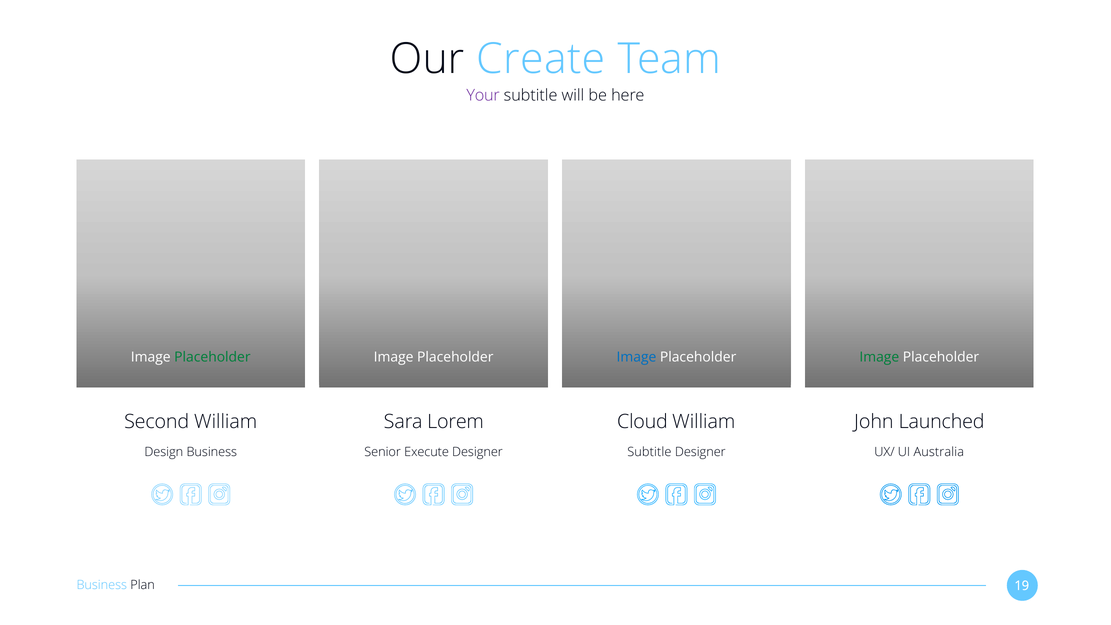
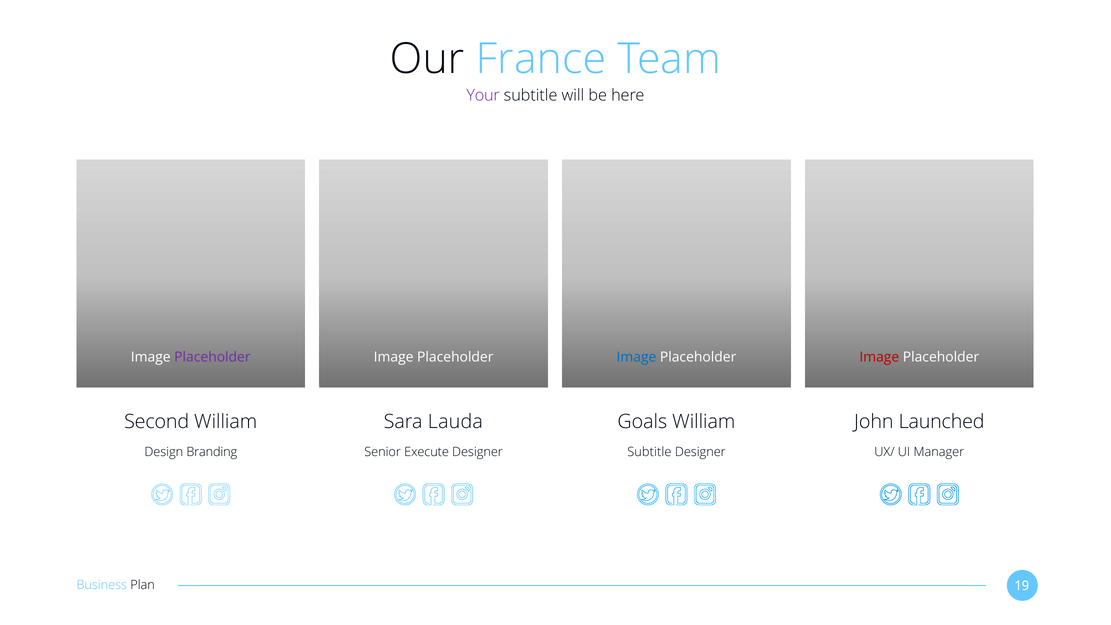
Create: Create -> France (541, 59)
Placeholder colour: green -> purple (212, 357)
Image colour: green -> red (879, 357)
Lorem: Lorem -> Lauda (455, 422)
Cloud: Cloud -> Goals (642, 422)
Design Business: Business -> Branding (212, 452)
Australia: Australia -> Manager (939, 452)
